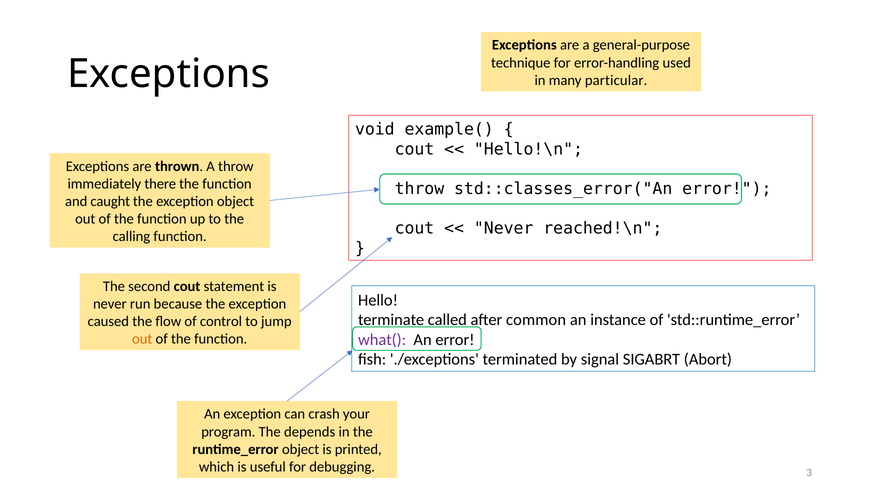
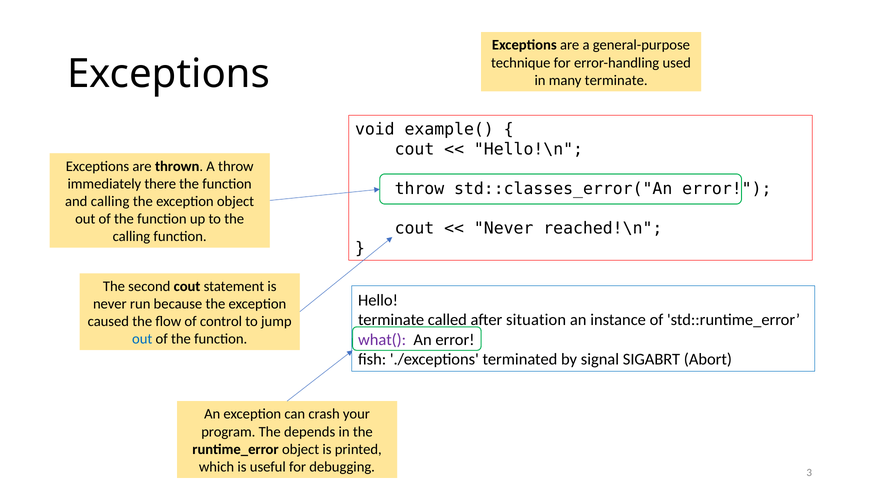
many particular: particular -> terminate (616, 80)
and caught: caught -> calling (110, 201)
common: common -> situation (536, 320)
out colour: orange -> blue (142, 339)
